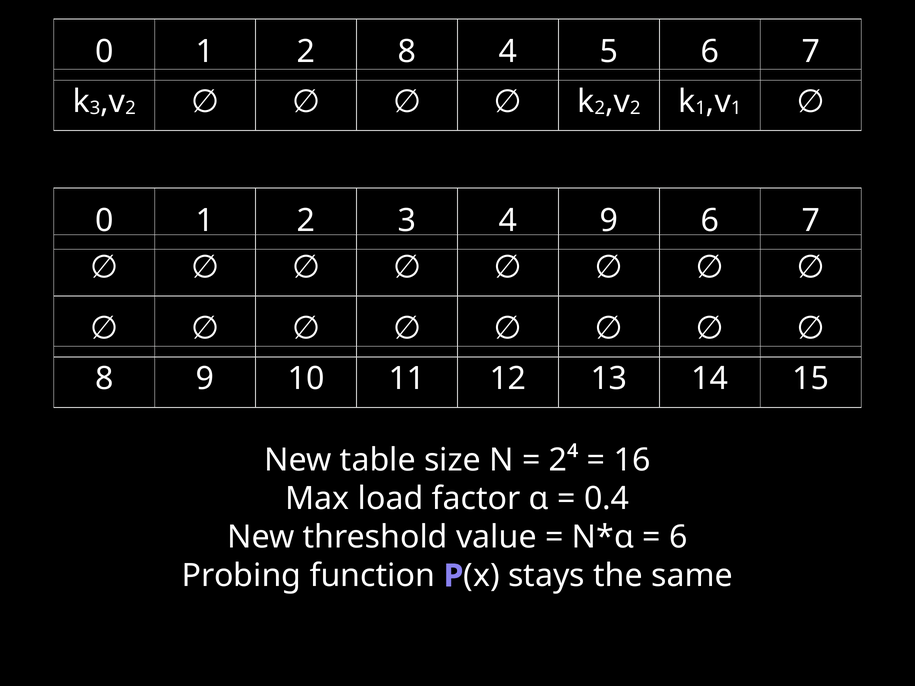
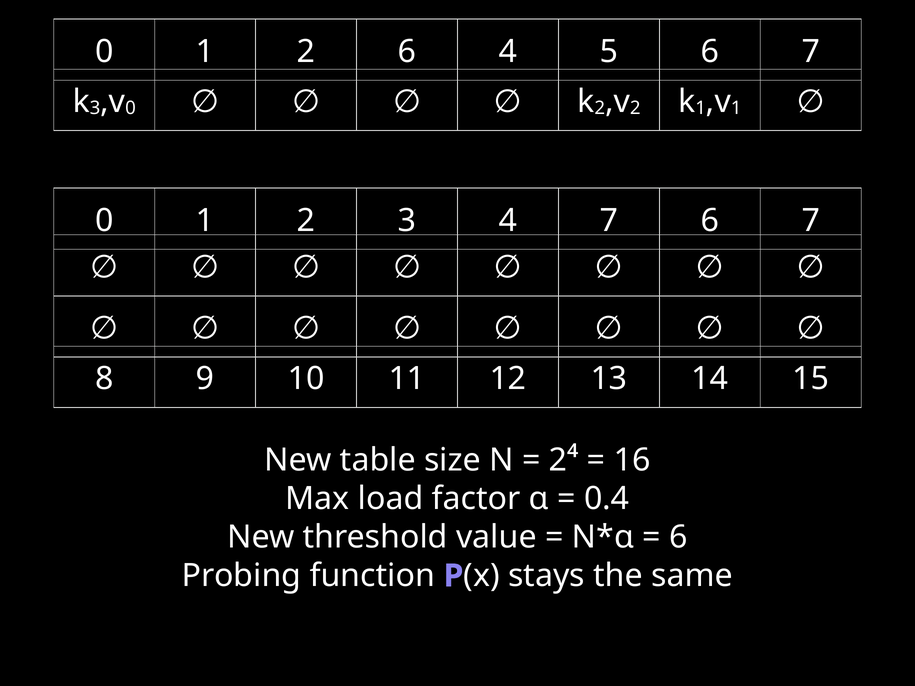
2 8: 8 -> 6 (407, 51)
2: 2 -> 0 (131, 108)
4 9: 9 -> 7 (609, 220)
